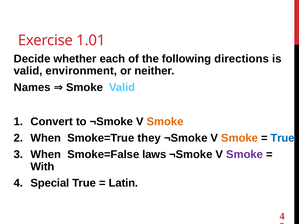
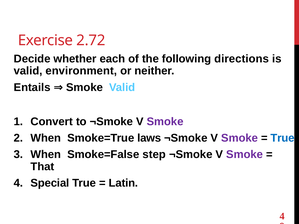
1.01: 1.01 -> 2.72 (91, 40)
Names: Names -> Entails (32, 87)
Smoke colour: orange -> purple (165, 122)
they: they -> laws (149, 138)
Smoke colour: orange -> purple (240, 138)
laws: laws -> step (154, 155)
With: With -> That (42, 167)
